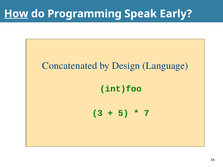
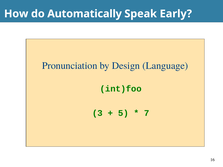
How underline: present -> none (16, 14)
Programming: Programming -> Automatically (85, 14)
Concatenated: Concatenated -> Pronunciation (70, 66)
